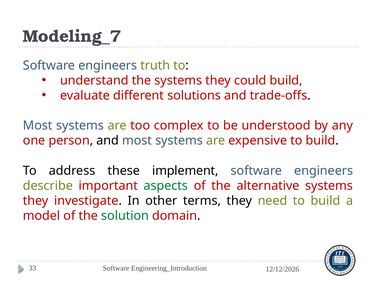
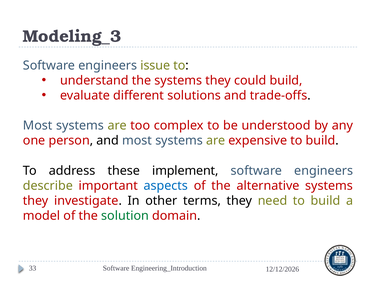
Modeling_7: Modeling_7 -> Modeling_3 (72, 36)
truth: truth -> issue (155, 65)
aspects colour: green -> blue (166, 186)
